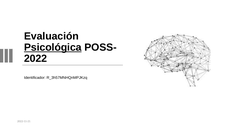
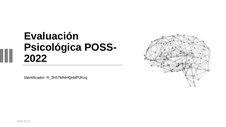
Psicológica underline: present -> none (53, 47)
